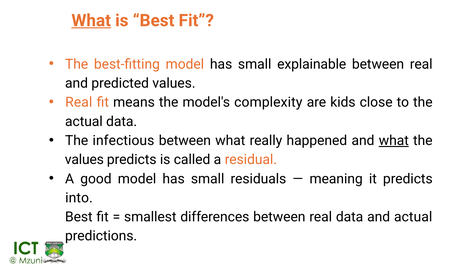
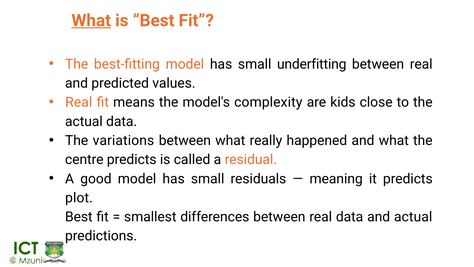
explainable: explainable -> underfitting (312, 64)
infectious: infectious -> variations (123, 140)
what underline: present -> none (394, 140)
values: values -> centre (84, 159)
into: into -> plot (79, 198)
